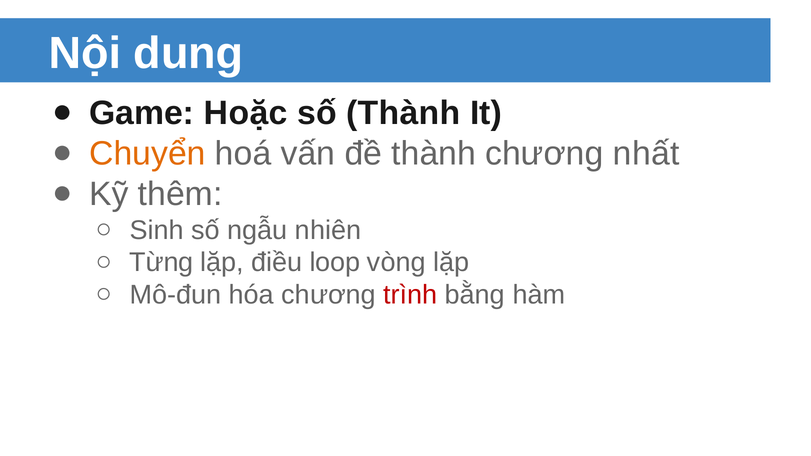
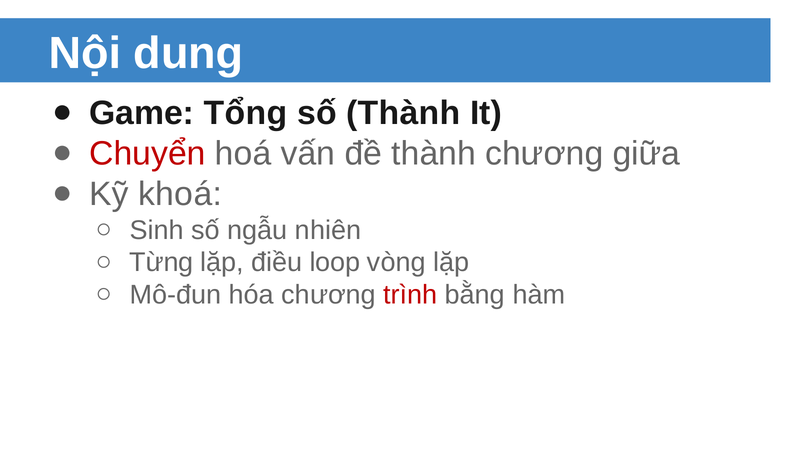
Hoặc: Hoặc -> Tổng (246, 113)
Chuyển colour: orange -> red (147, 154)
nhất: nhất -> giữa (646, 154)
thêm: thêm -> khoá (180, 194)
